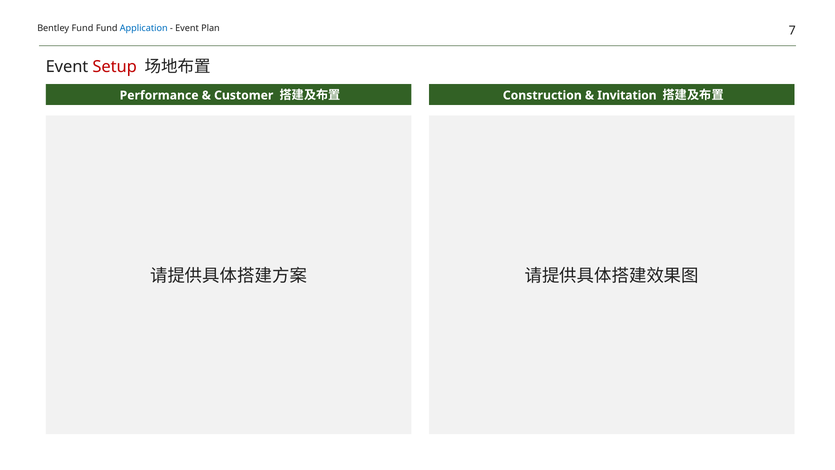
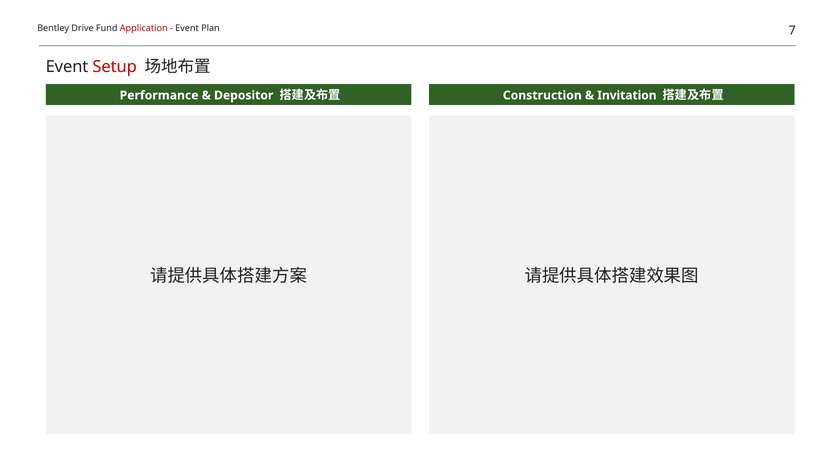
Bentley Fund: Fund -> Drive (83, 28)
Application colour: blue -> red (144, 28)
Customer: Customer -> Depositor (244, 95)
